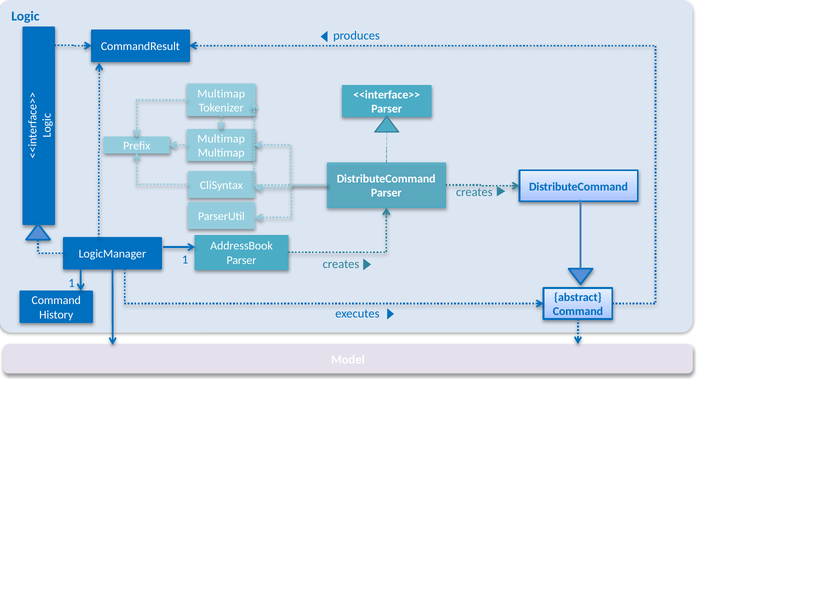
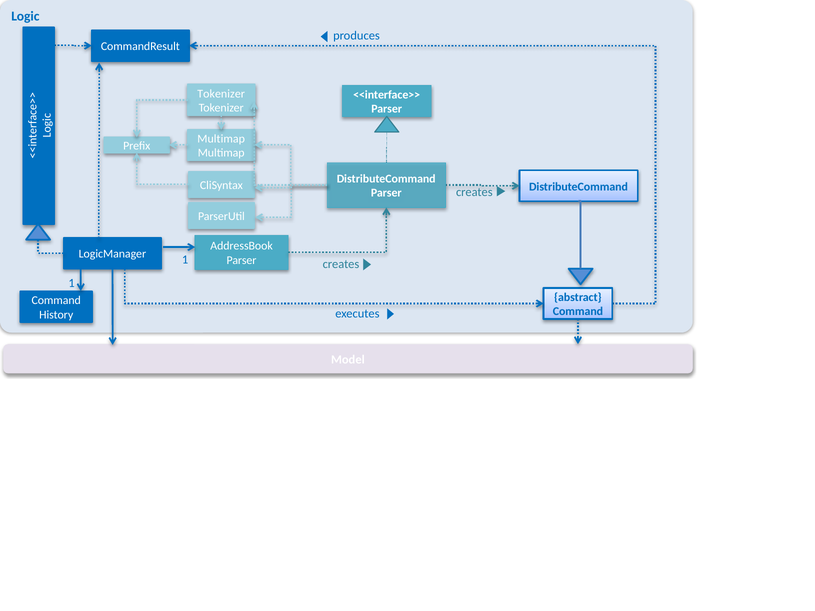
Multimap: Multimap -> Tokenizer (221, 94)
